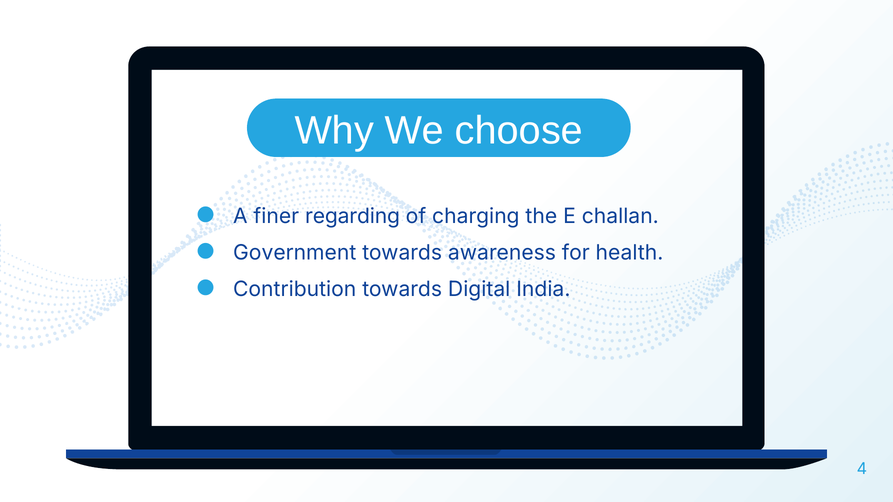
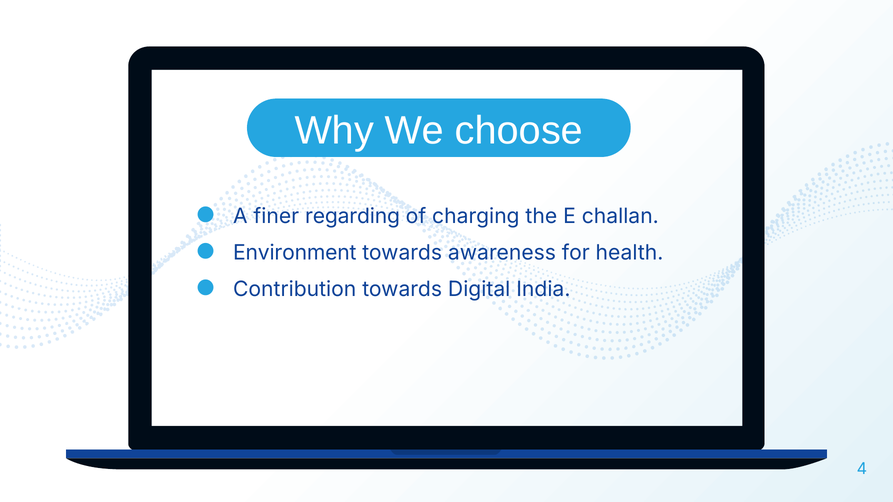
Government: Government -> Environment (295, 253)
